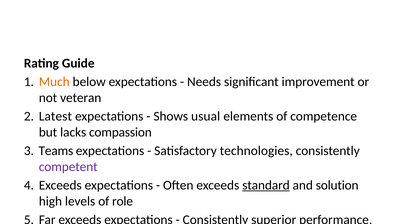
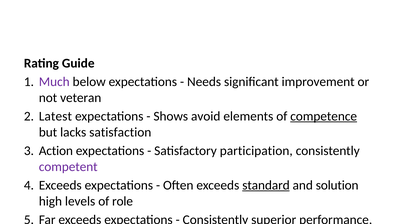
Much colour: orange -> purple (54, 82)
usual: usual -> avoid (206, 116)
competence underline: none -> present (324, 116)
compassion: compassion -> satisfaction (120, 132)
Teams: Teams -> Action (56, 151)
technologies: technologies -> participation (256, 151)
